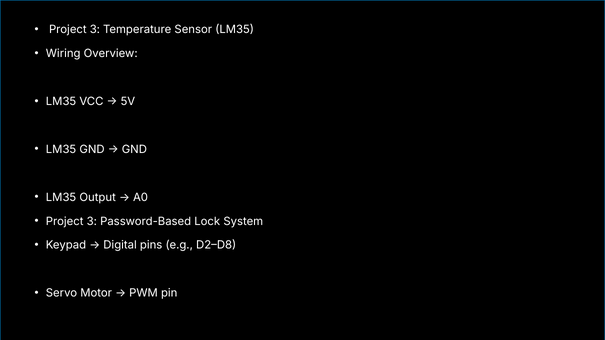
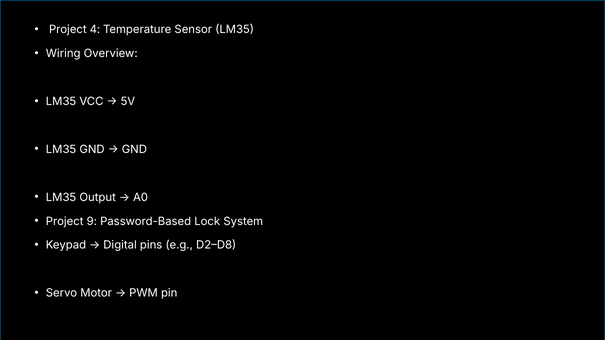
3: 3 -> 4 (95, 30)
3: 3 -> 9 (92, 221)
